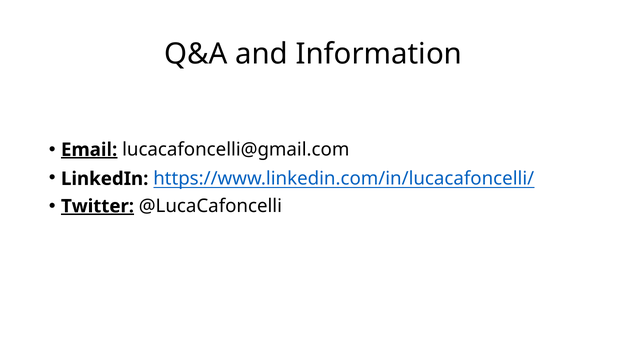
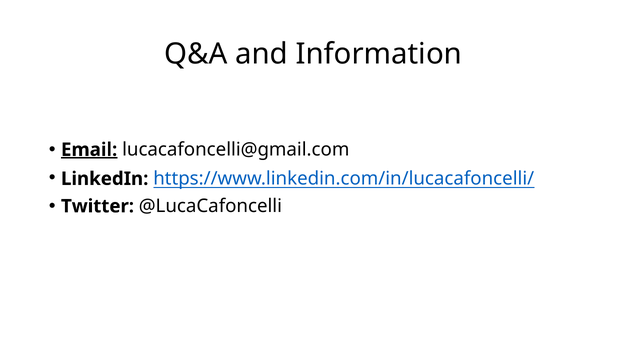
Twitter underline: present -> none (97, 206)
